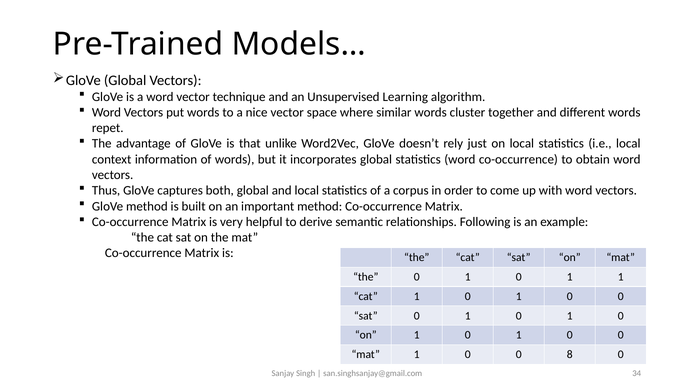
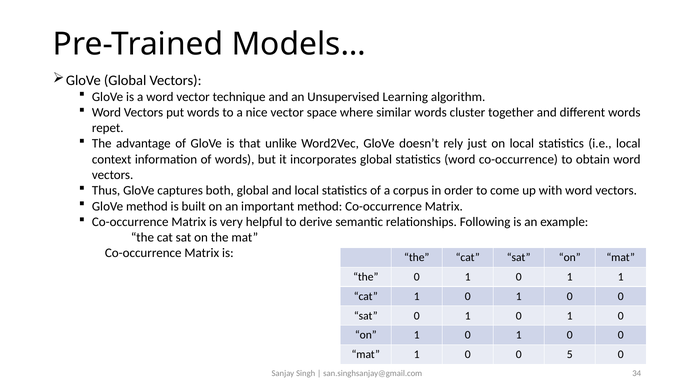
8: 8 -> 5 (570, 354)
